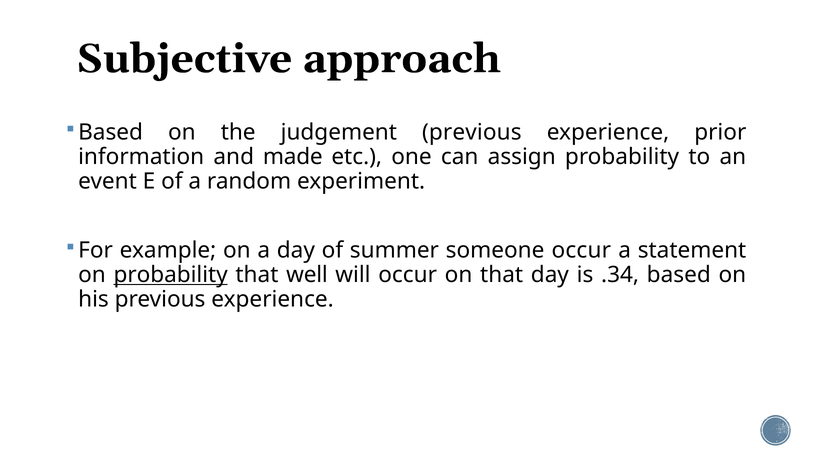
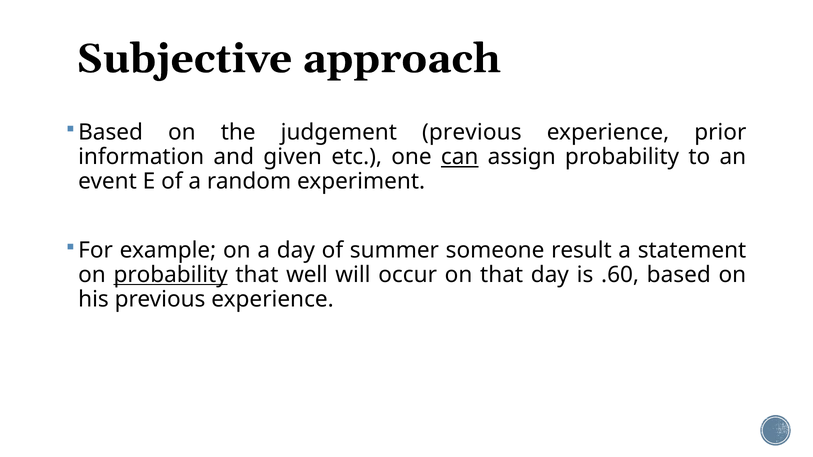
made: made -> given (293, 157)
can underline: none -> present (460, 157)
someone occur: occur -> result (581, 251)
.34: .34 -> .60 (620, 275)
